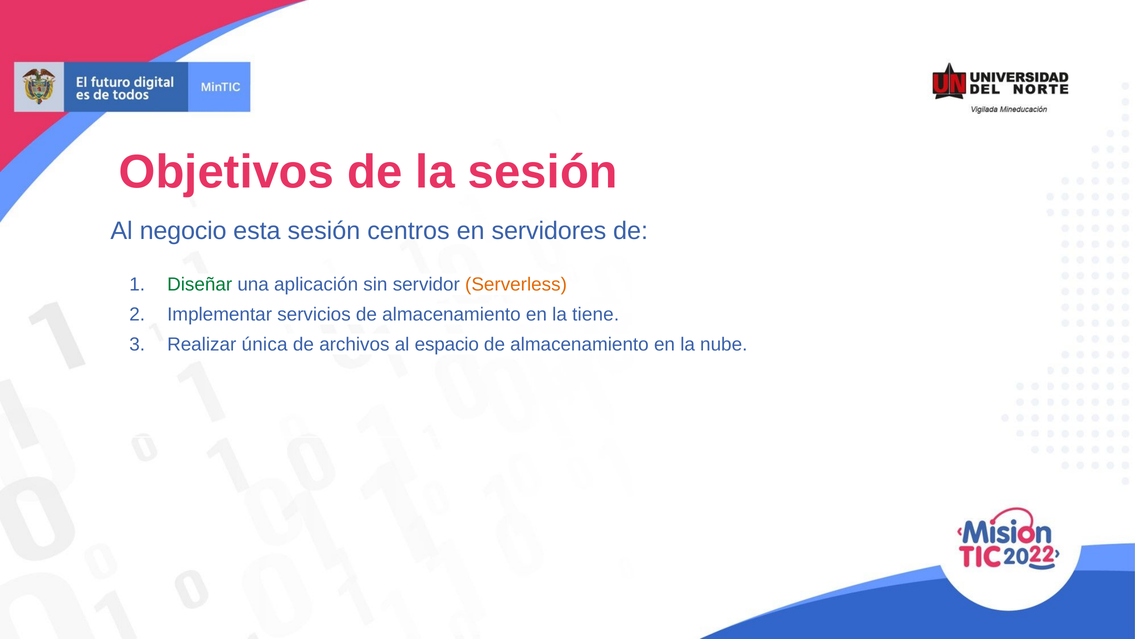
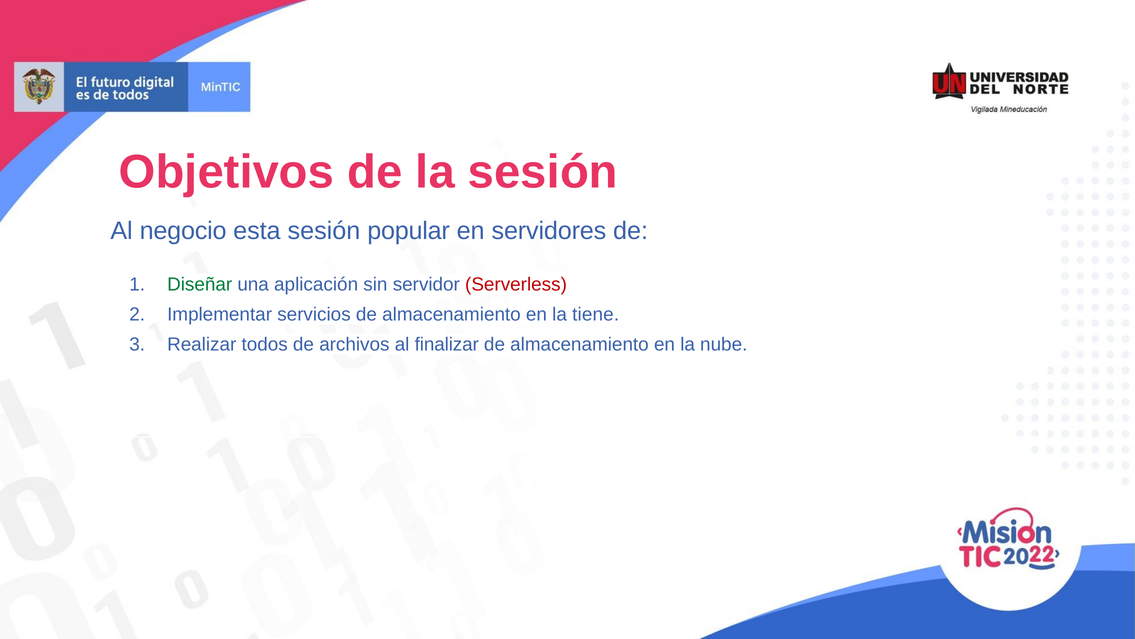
centros: centros -> popular (409, 231)
Serverless colour: orange -> red (516, 284)
única: única -> todos (265, 344)
espacio: espacio -> finalizar (447, 344)
